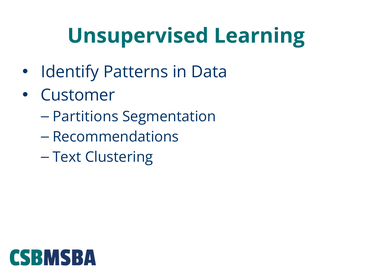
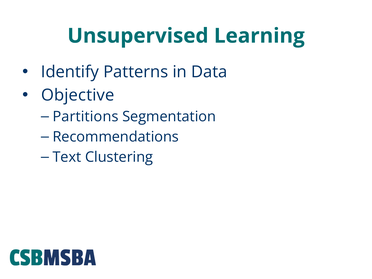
Customer: Customer -> Objective (78, 95)
